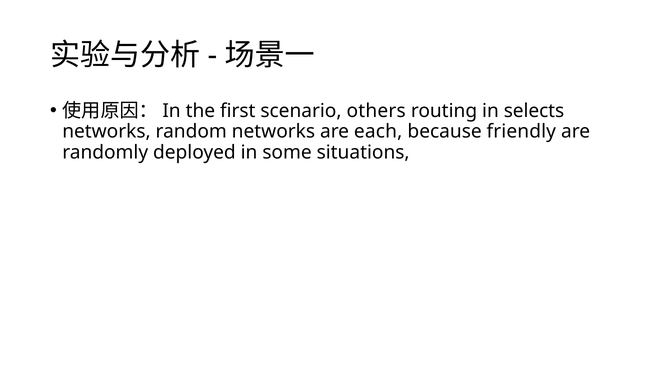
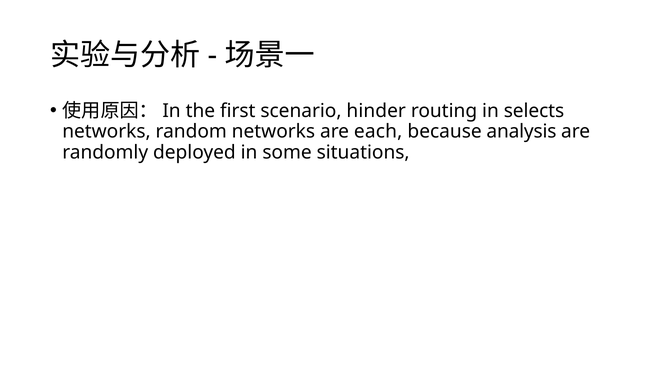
others: others -> hinder (376, 111)
friendly: friendly -> analysis (521, 132)
